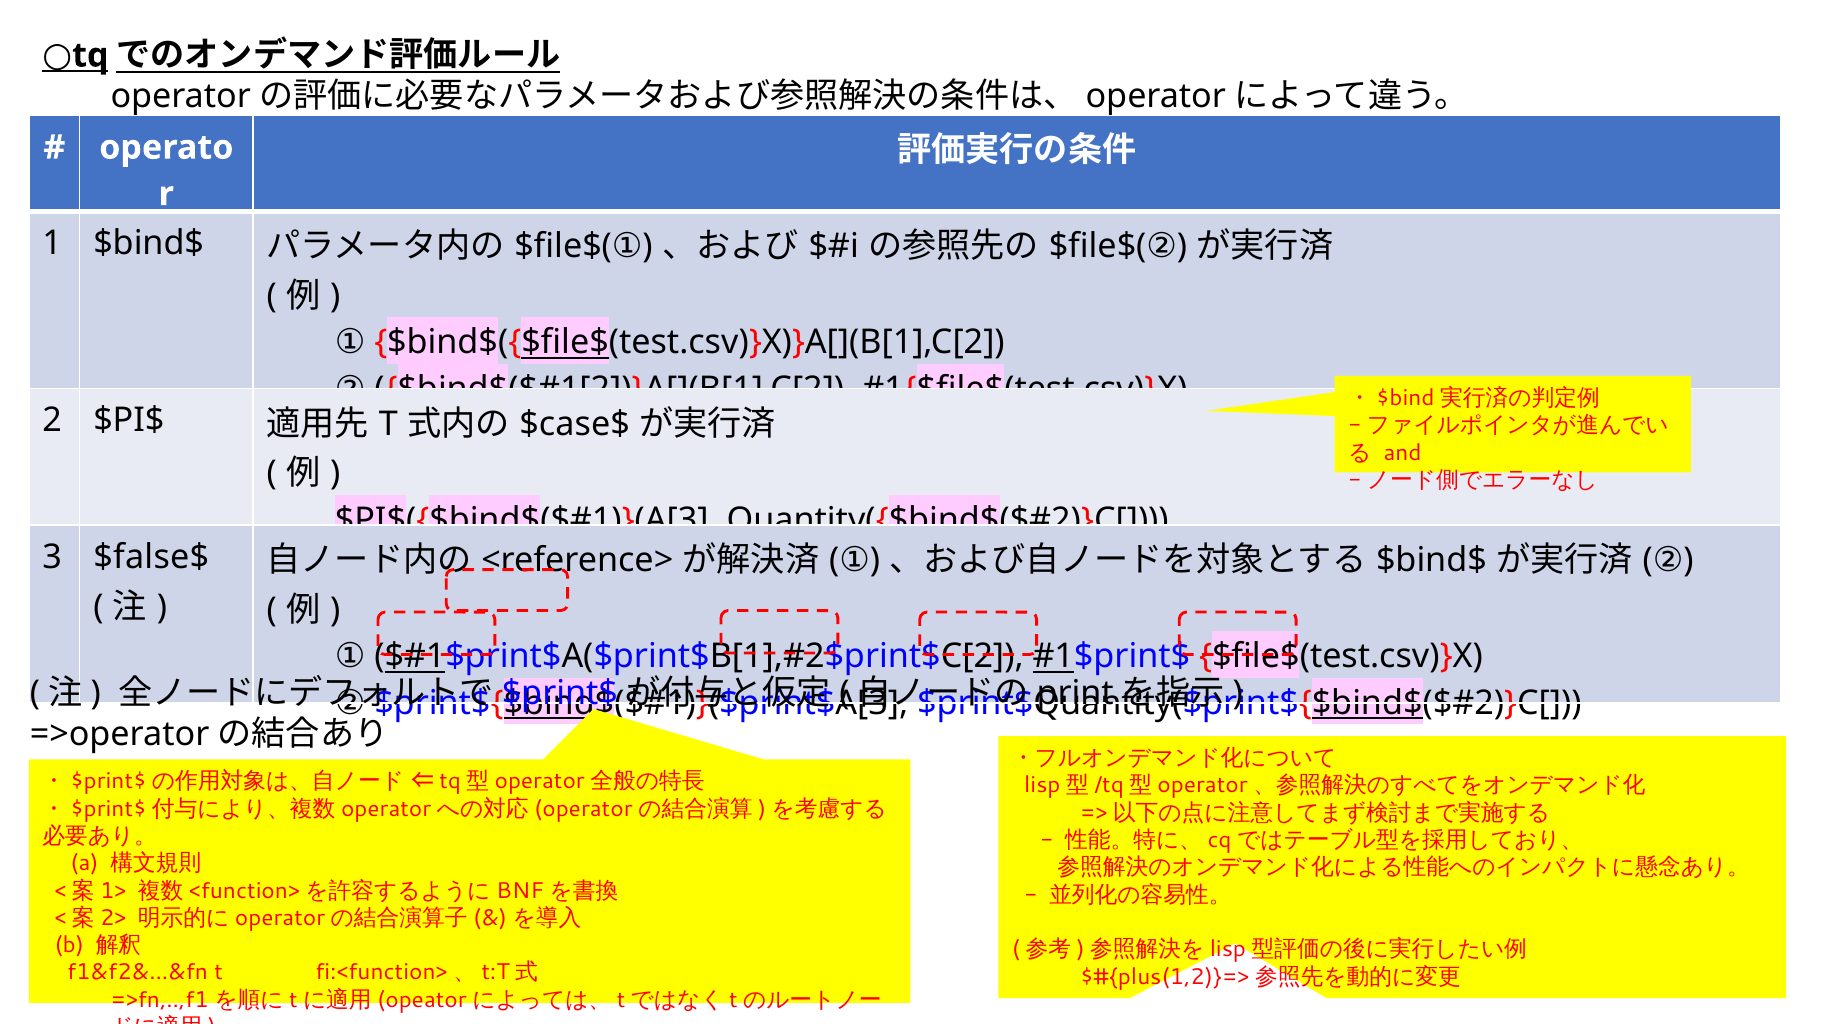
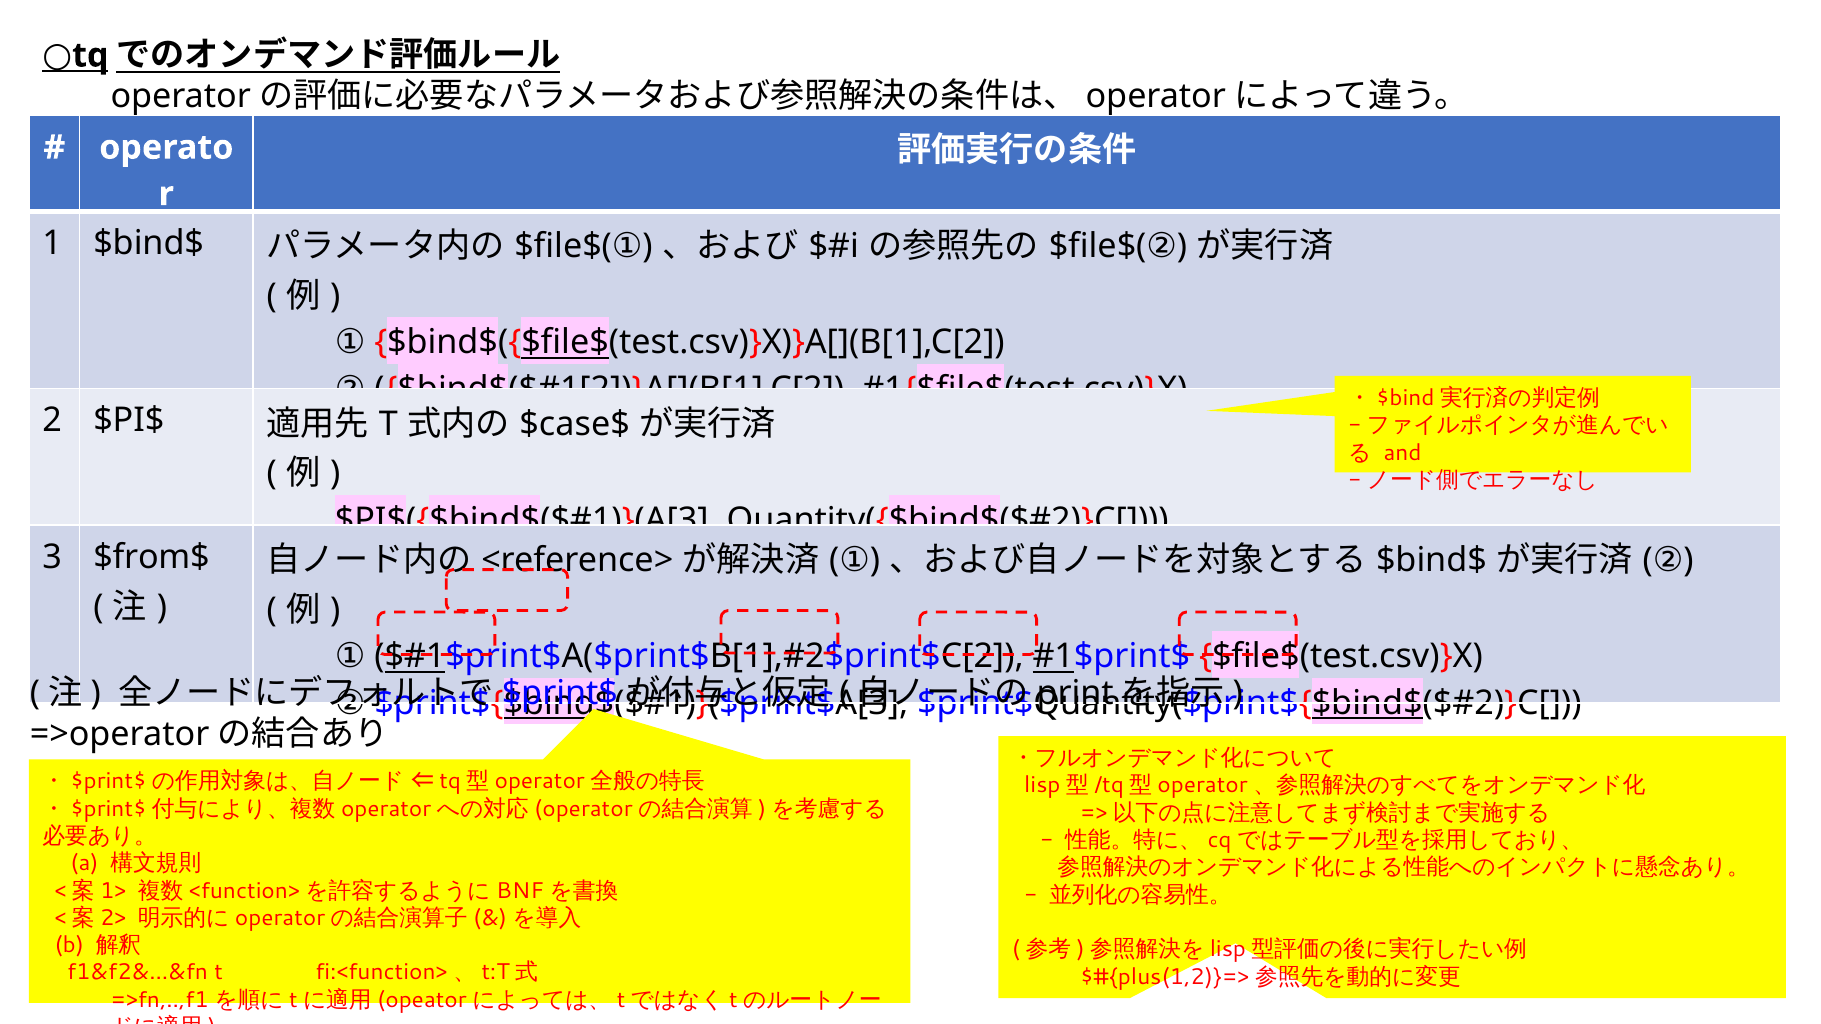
$false$: $false$ -> $from$ (151, 557)
